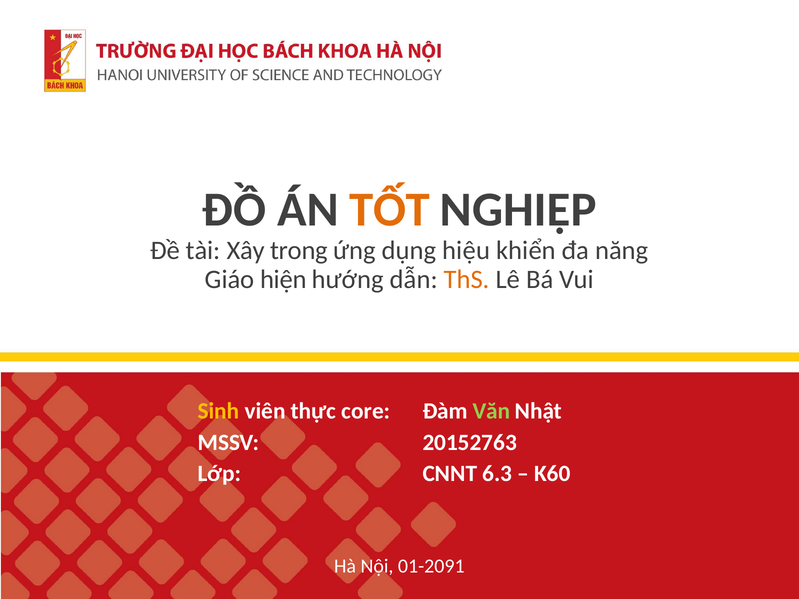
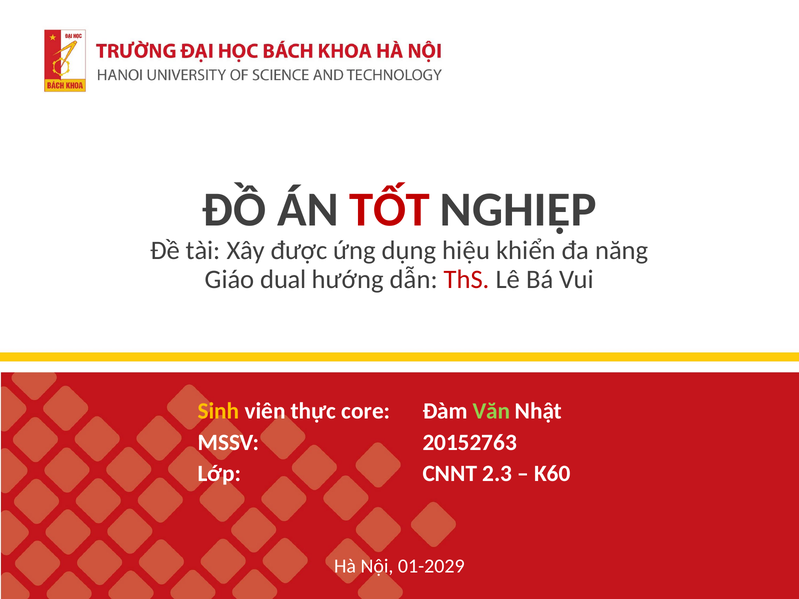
TỐT colour: orange -> red (390, 210)
trong: trong -> được (299, 251)
hiện: hiện -> dual (283, 279)
ThS colour: orange -> red (467, 279)
6.3: 6.3 -> 2.3 (497, 474)
01-2091: 01-2091 -> 01-2029 (431, 566)
